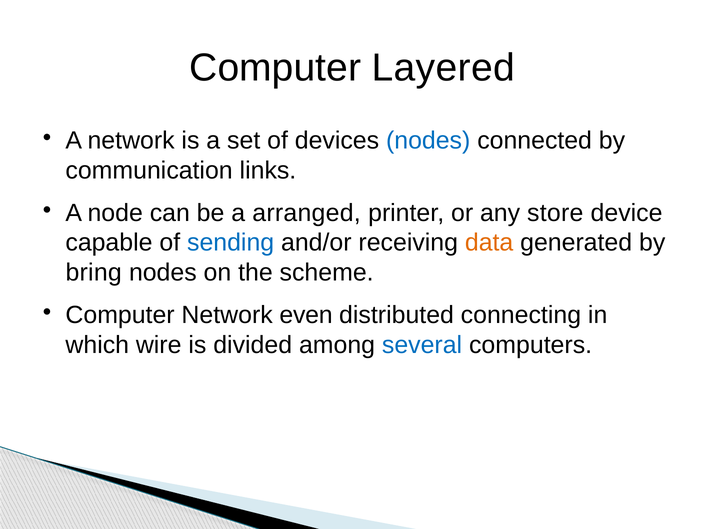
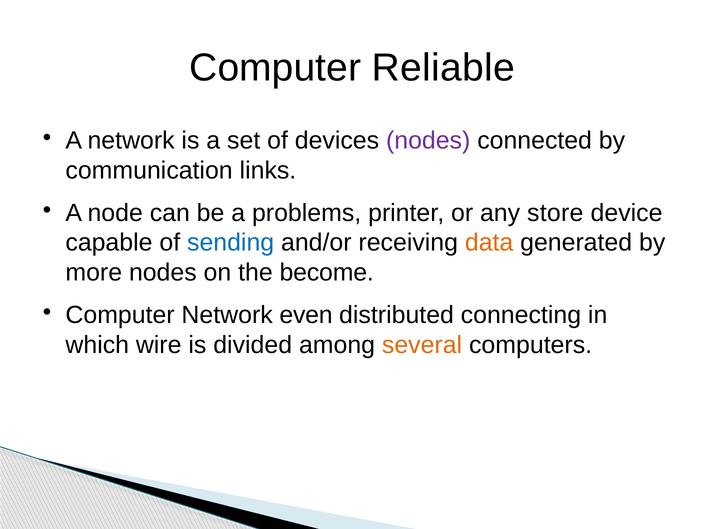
Layered: Layered -> Reliable (443, 68)
nodes colour: blue -> purple (428, 140)
arranged: arranged -> problems (307, 213)
bring: bring -> more (94, 272)
scheme: scheme -> become (327, 272)
several colour: blue -> orange (422, 345)
